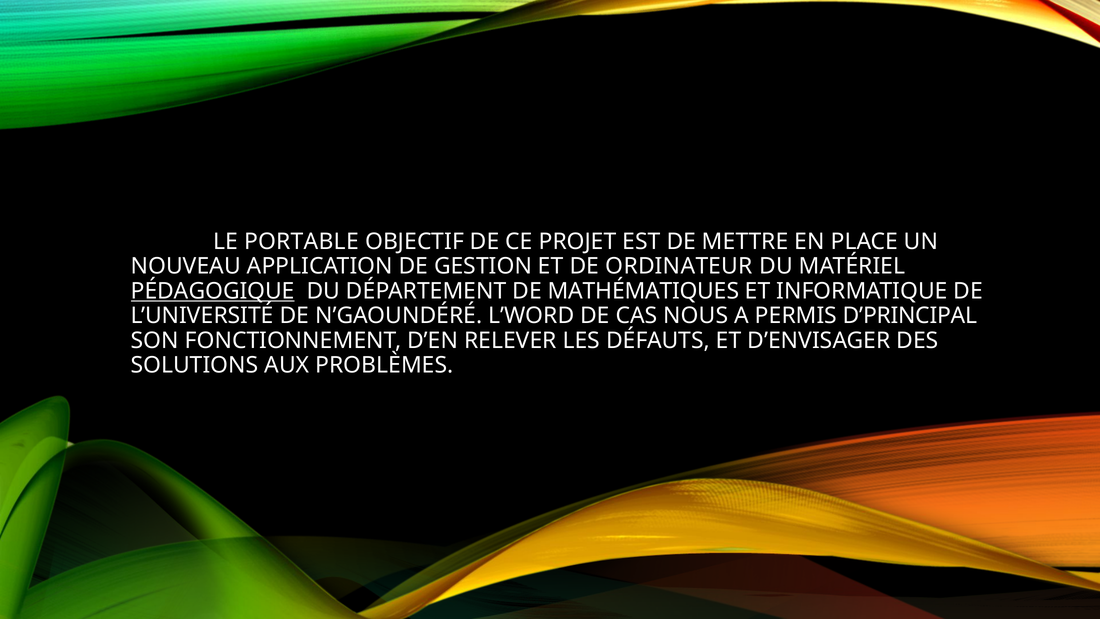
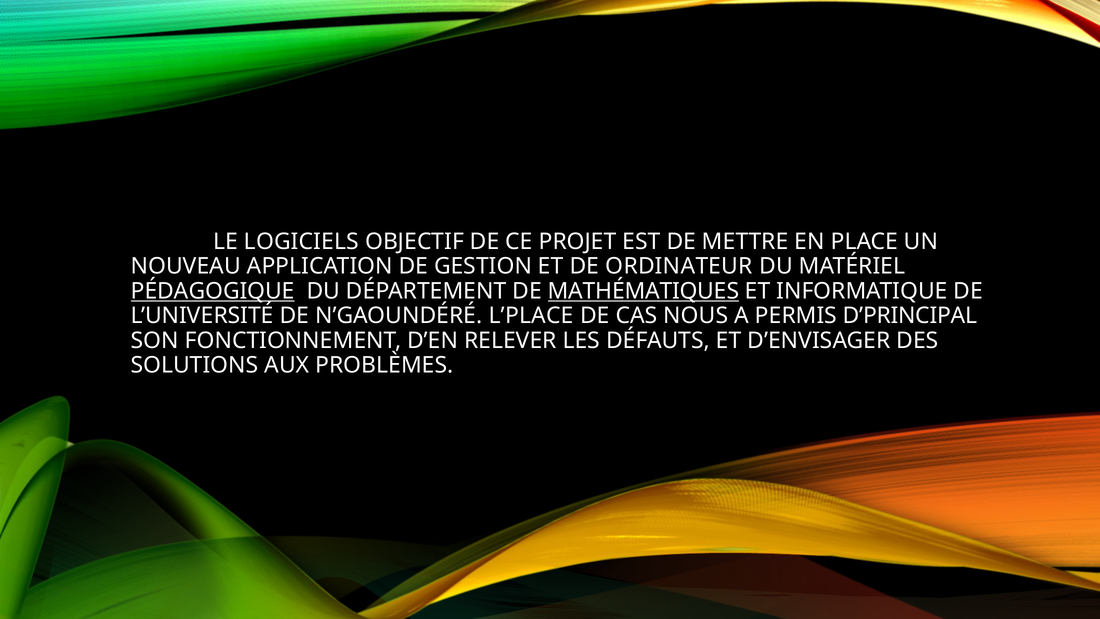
PORTABLE: PORTABLE -> LOGICIELS (301, 241)
MATHÉMATIQUES underline: none -> present (644, 291)
L’WORD: L’WORD -> L’PLACE (531, 316)
